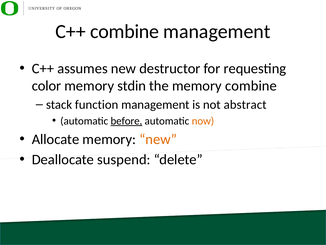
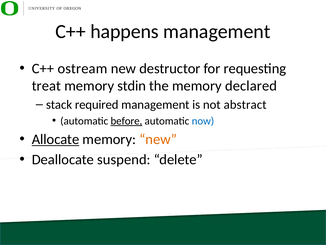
C++ combine: combine -> happens (125, 32)
assumes: assumes -> ostream (82, 68)
color: color -> treat (46, 86)
memory combine: combine -> declared (251, 86)
function: function -> required (97, 104)
now colour: orange -> blue (203, 121)
Allocate underline: none -> present (56, 139)
